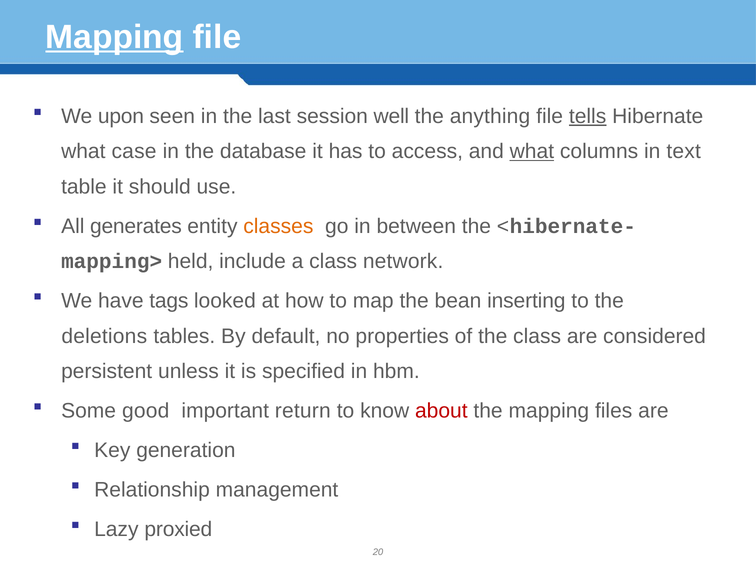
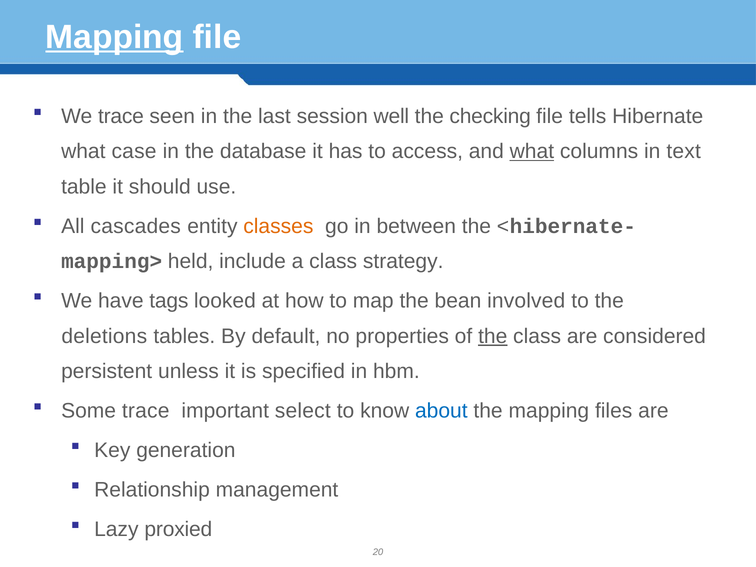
We upon: upon -> trace (121, 116)
anything: anything -> checking (490, 116)
tells underline: present -> none (588, 116)
generates: generates -> cascades (136, 226)
network: network -> strategy (403, 261)
inserting: inserting -> involved (526, 301)
the underline: none -> present (493, 336)
Some good: good -> trace (146, 411)
return: return -> select (303, 411)
about colour: red -> blue (441, 411)
